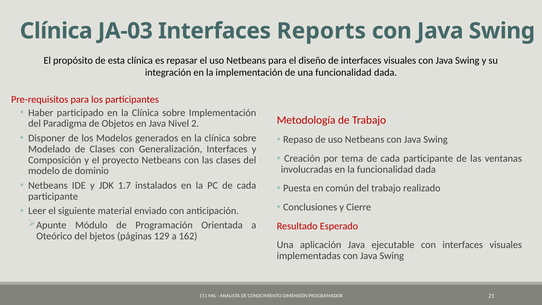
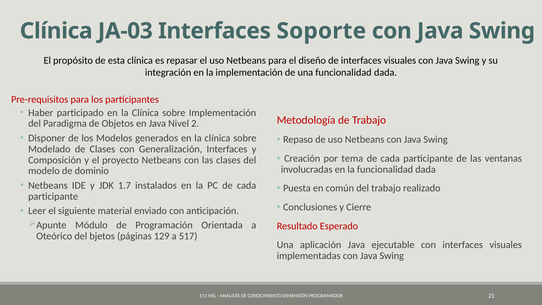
Reports: Reports -> Soporte (321, 31)
162: 162 -> 517 (188, 236)
